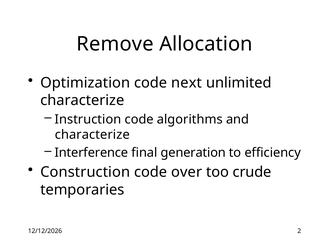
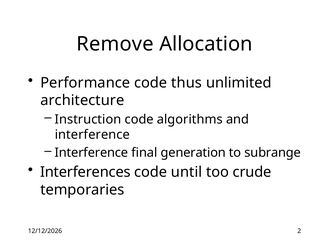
Optimization: Optimization -> Performance (85, 83)
next: next -> thus (187, 83)
characterize: characterize -> architecture (82, 100)
characterize: characterize -> interference (92, 135)
efficiency: efficiency -> subrange (273, 152)
Construction: Construction -> Interferences (85, 172)
over: over -> until (187, 172)
